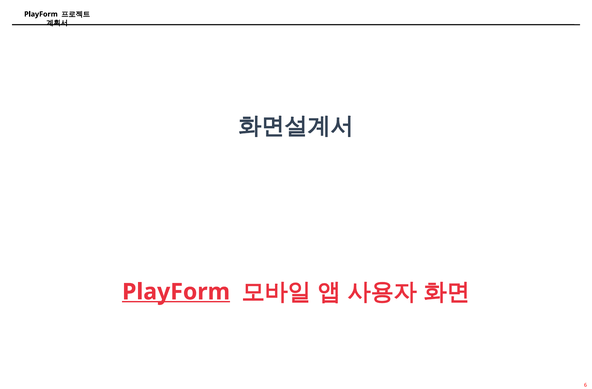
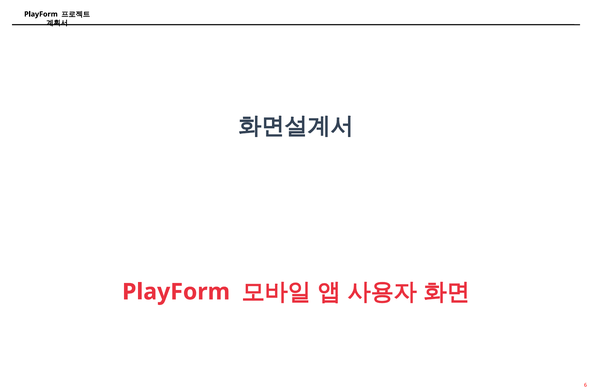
PlayForm underline: present -> none (176, 292)
